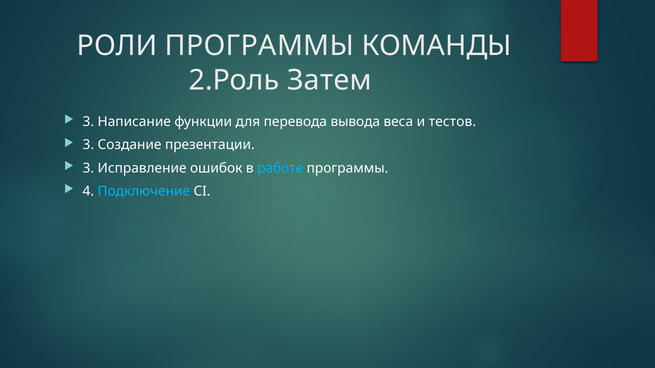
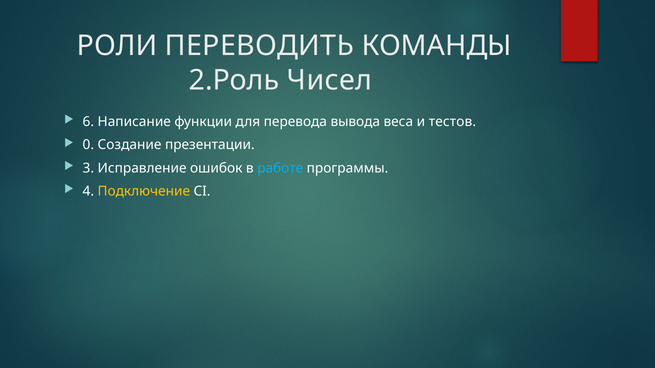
РОЛИ ПРОГРАММЫ: ПРОГРАММЫ -> ПЕРЕВОДИТЬ (259, 46)
Затем: Затем -> Чисел (329, 80)
3: 3 -> 6 (88, 122)
3: 3 -> 0 (88, 145)
Подключение colour: light blue -> yellow (144, 192)
